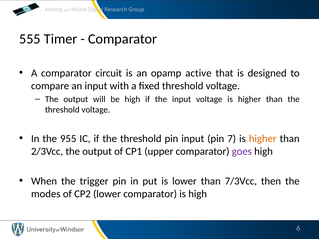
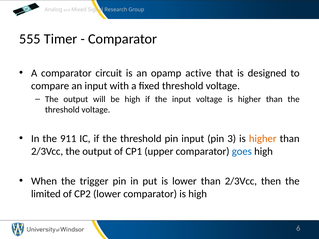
955: 955 -> 911 (68, 139)
7: 7 -> 3 (232, 139)
goes colour: purple -> blue (242, 151)
lower than 7/3Vcc: 7/3Vcc -> 2/3Vcc (241, 181)
modes: modes -> limited (46, 194)
